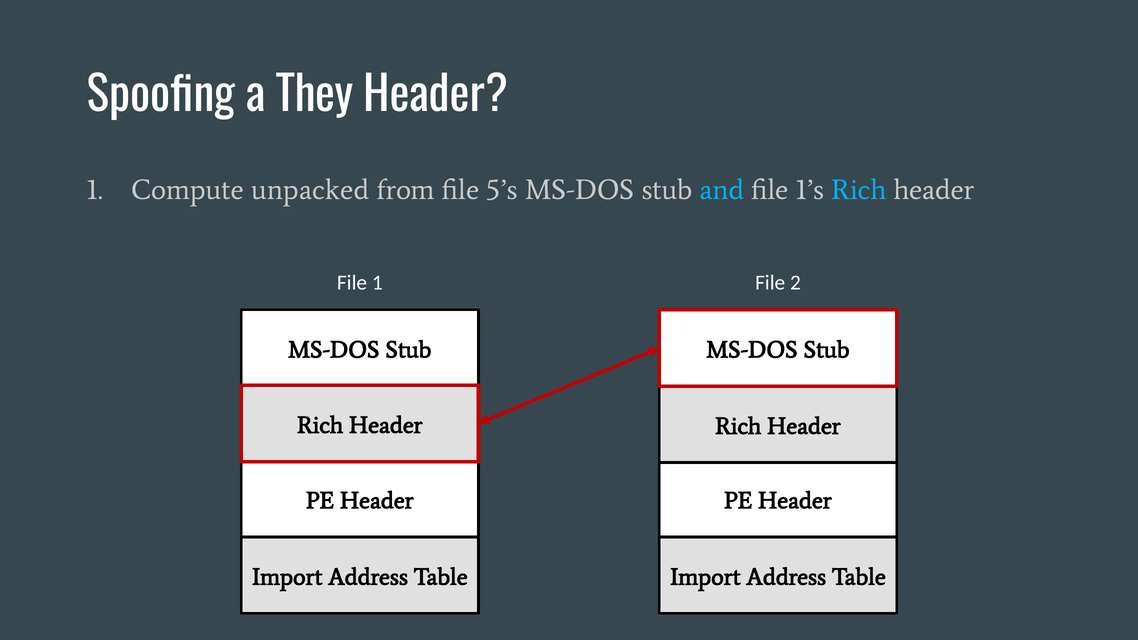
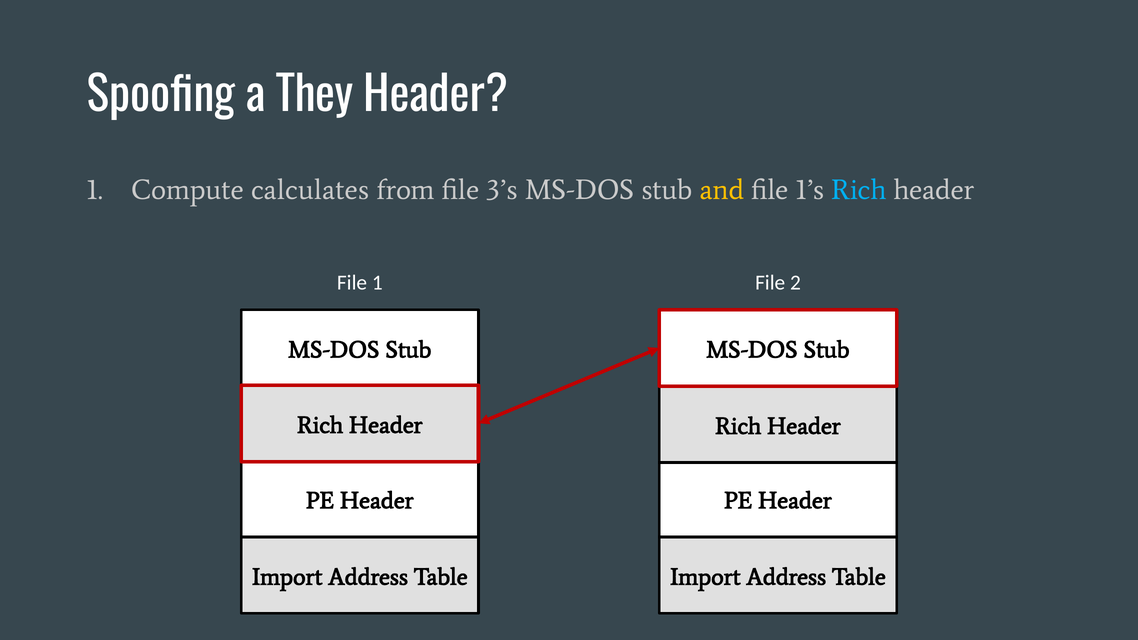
unpacked: unpacked -> calculates (310, 190)
5’s: 5’s -> 3’s (502, 190)
and colour: light blue -> yellow (722, 190)
